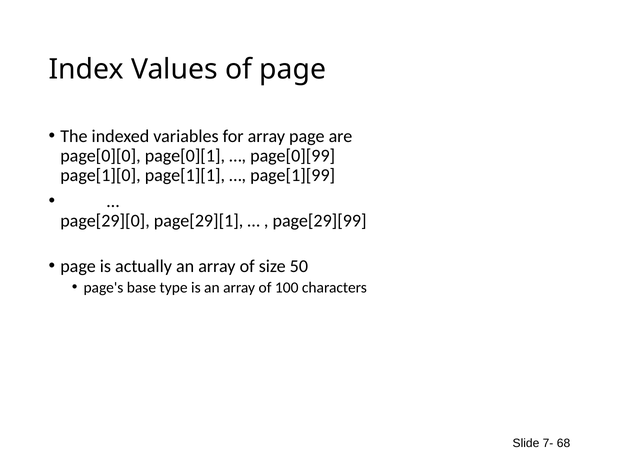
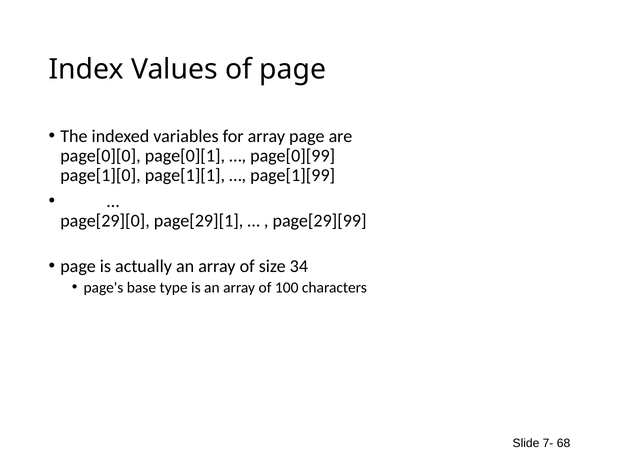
50: 50 -> 34 (299, 266)
